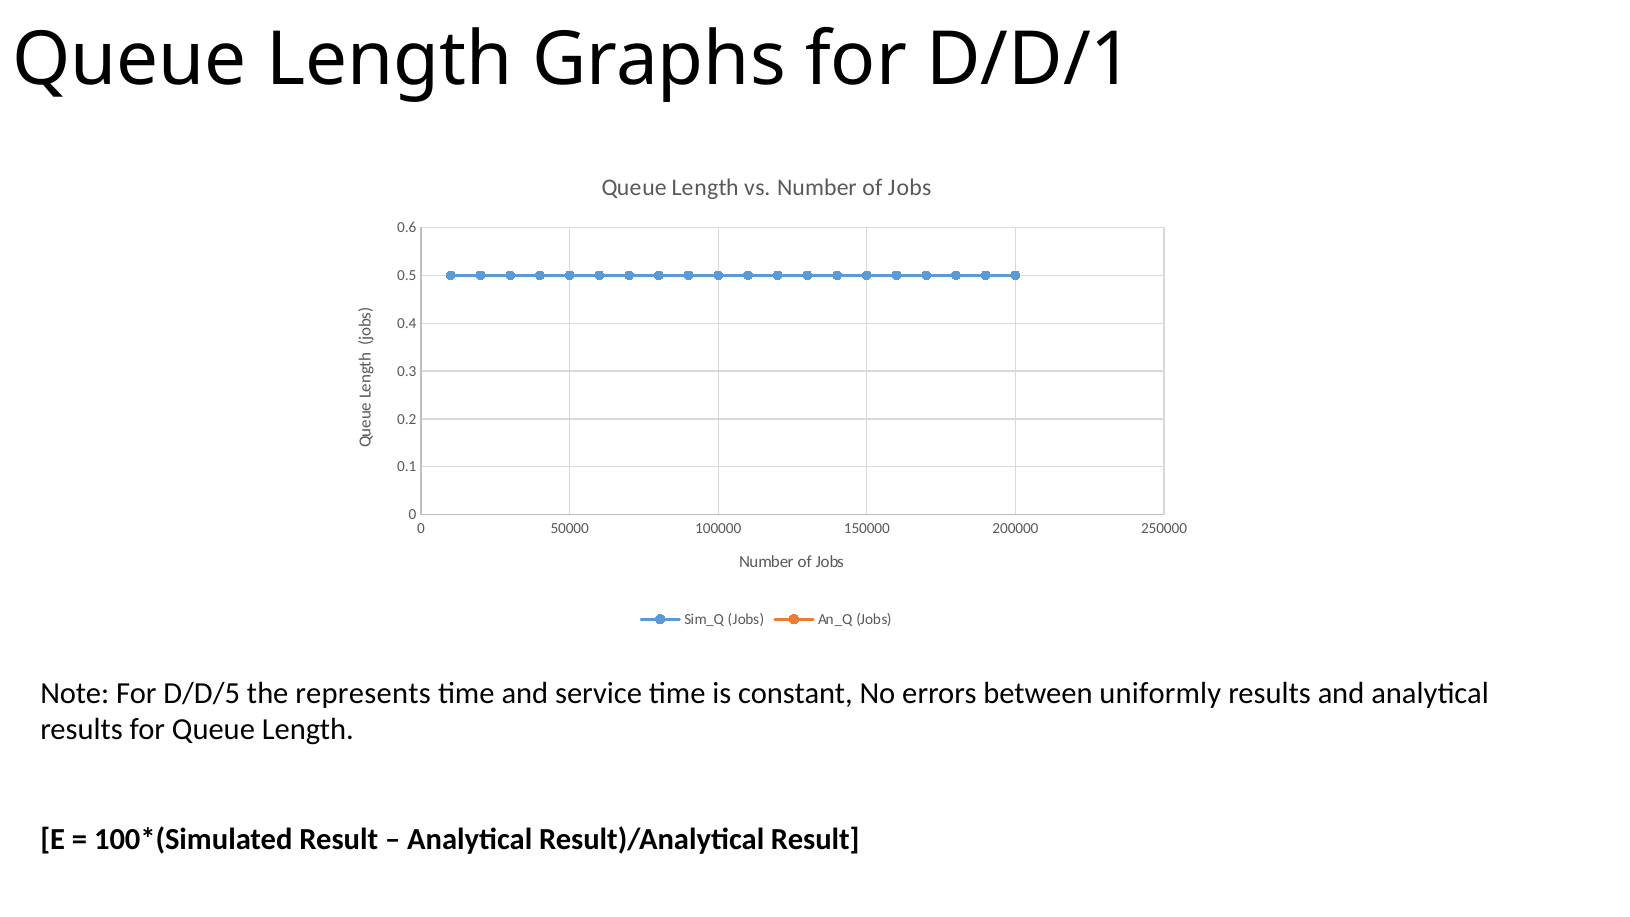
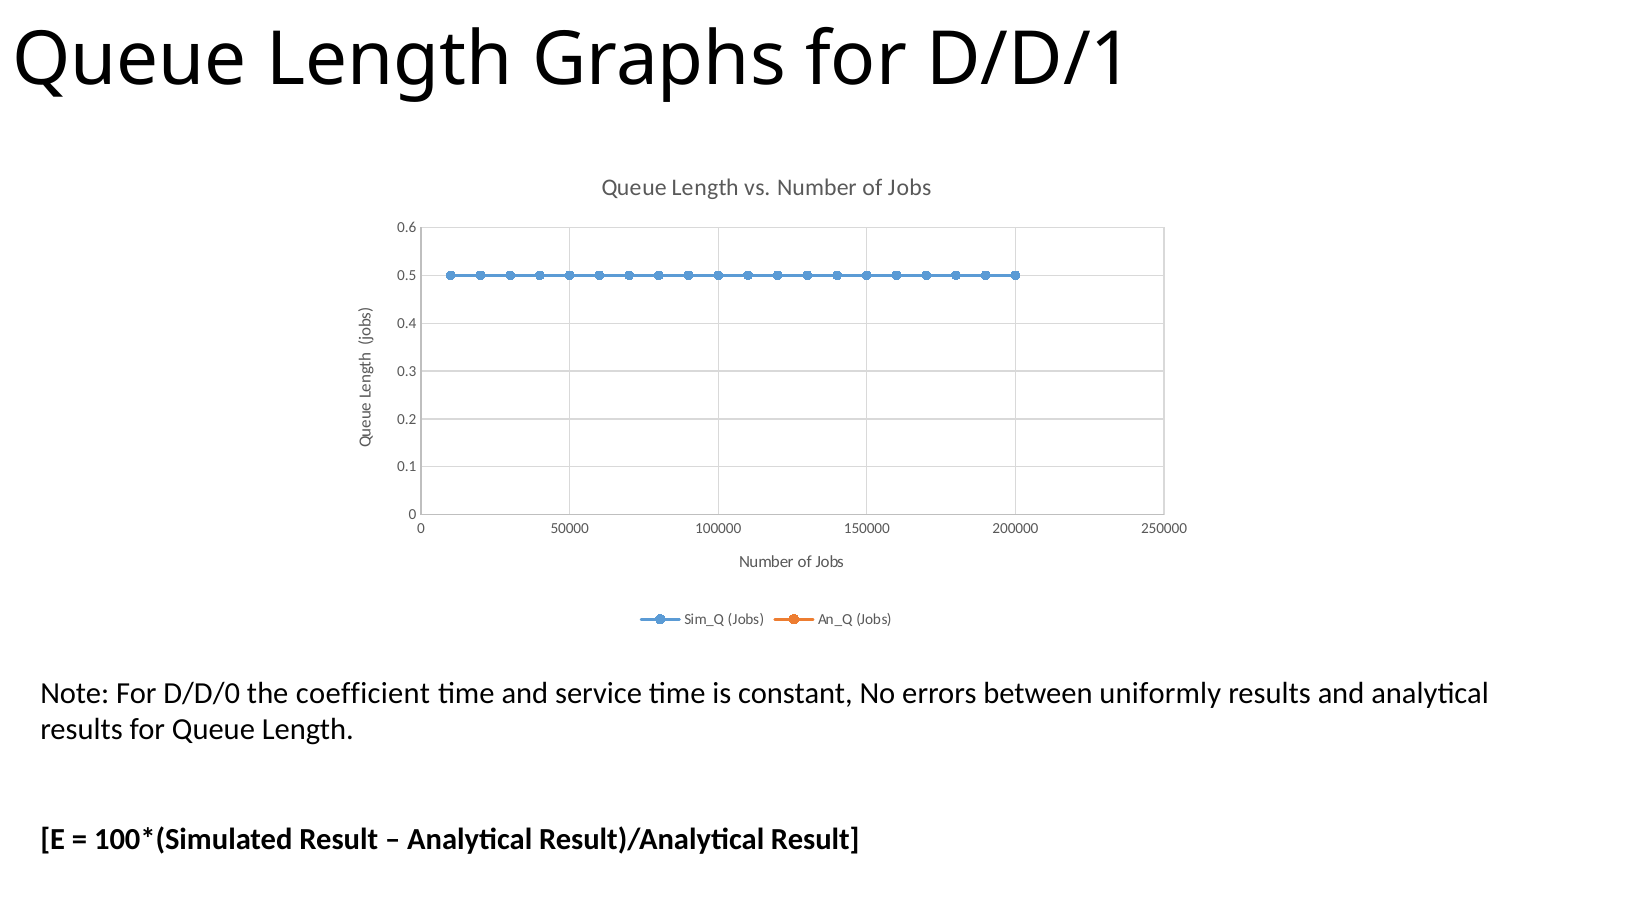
D/D/5: D/D/5 -> D/D/0 (202, 693)
represents: represents -> coefficient (363, 693)
